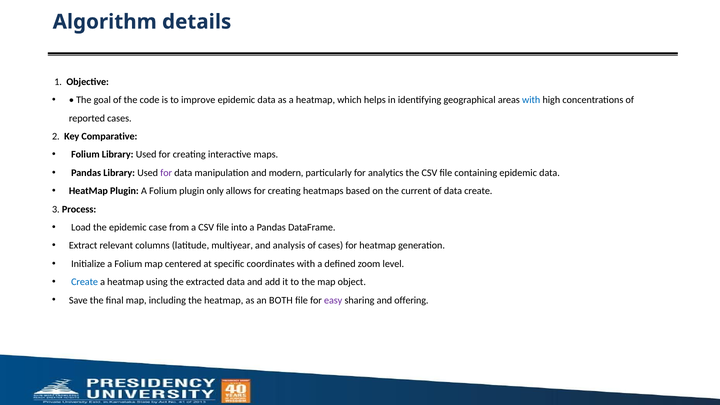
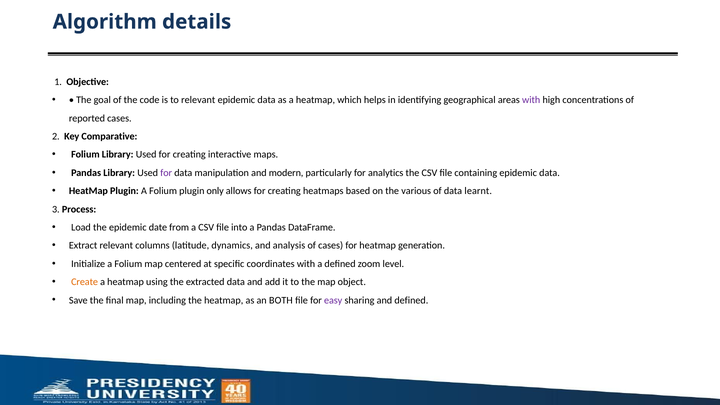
to improve: improve -> relevant (198, 100)
with colour: blue -> purple (531, 100)
current: current -> various (416, 191)
data create: create -> learnt (478, 191)
case: case -> date (158, 227)
multiyear: multiyear -> dynamics (232, 246)
Create colour: blue -> orange (85, 282)
and offering: offering -> defined (411, 300)
